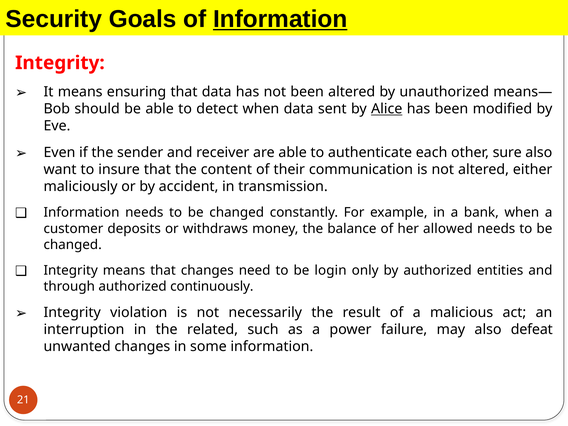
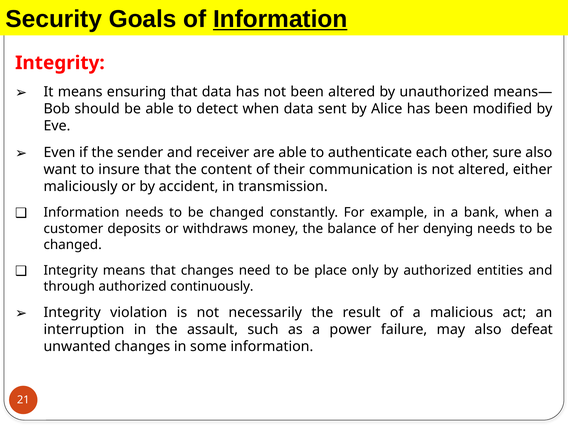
Alice underline: present -> none (387, 109)
allowed: allowed -> denying (448, 229)
login: login -> place (331, 270)
related: related -> assault (213, 329)
